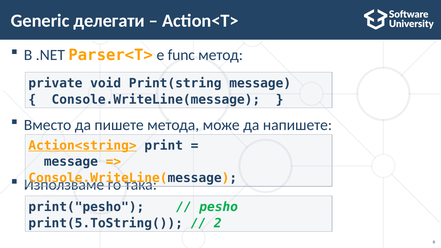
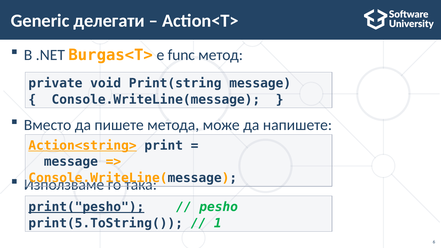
Parser<T>: Parser<T> -> Burgas<T> (111, 55)
print("pesho underline: none -> present (86, 207)
2: 2 -> 1 (218, 223)
